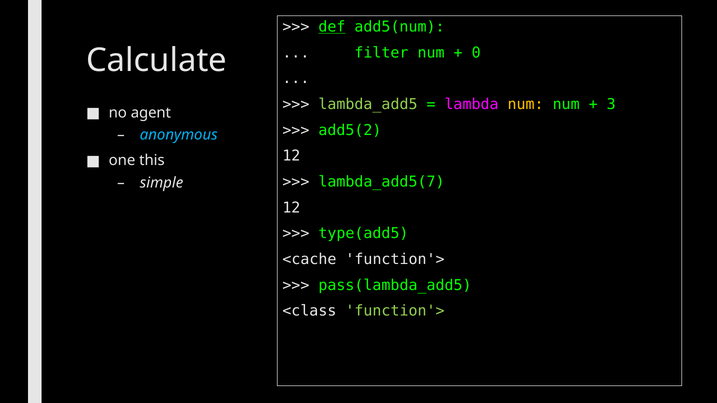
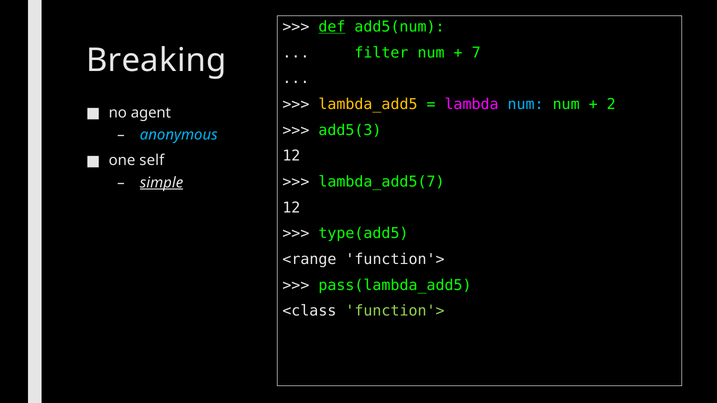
0: 0 -> 7 (476, 53)
Calculate: Calculate -> Breaking (156, 60)
lambda_add5 colour: light green -> yellow (368, 104)
num colour: yellow -> light blue (526, 104)
3: 3 -> 2 (611, 104)
add5(2: add5(2 -> add5(3 (350, 130)
this: this -> self (152, 161)
simple underline: none -> present (162, 183)
<cache: <cache -> <range (309, 260)
